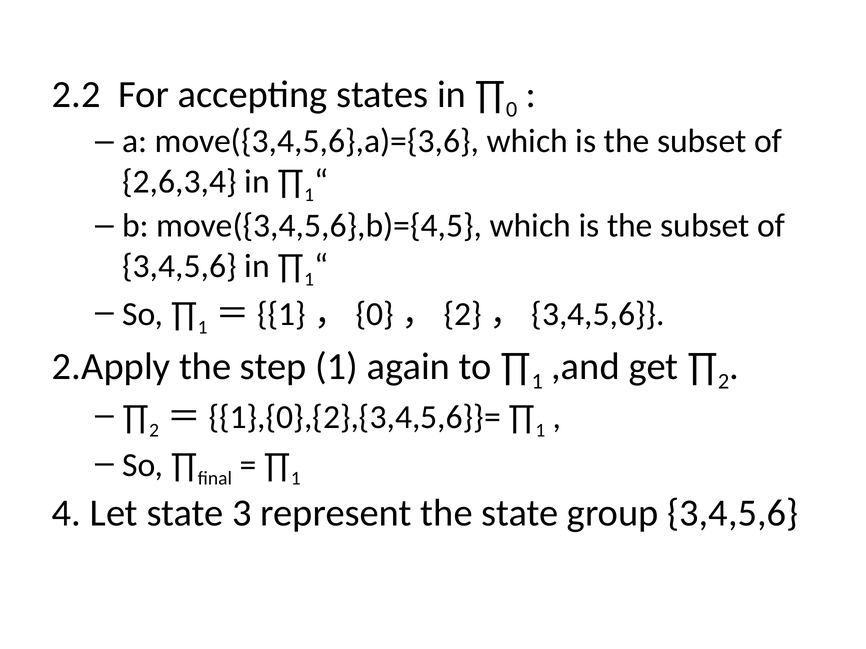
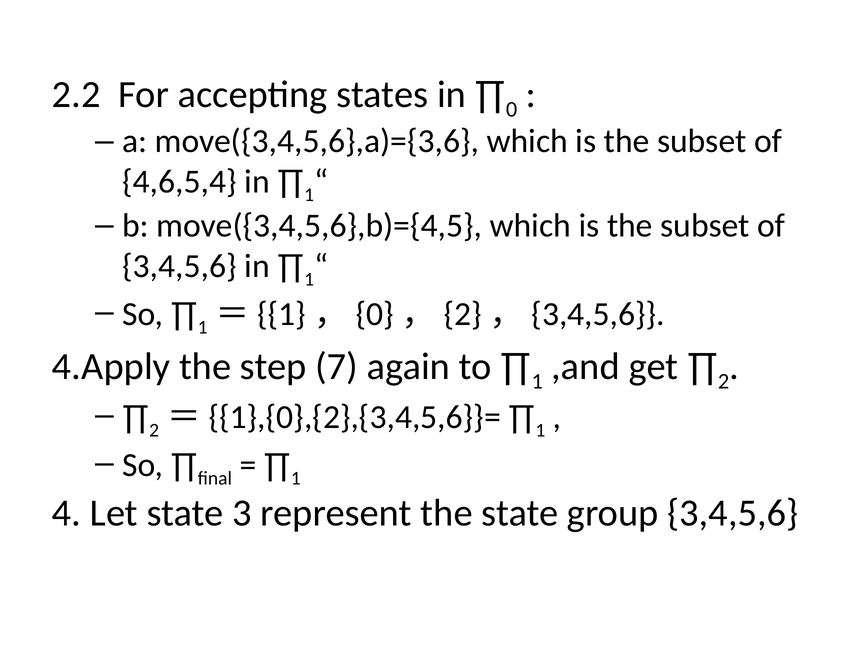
2,6,3,4: 2,6,3,4 -> 4,6,5,4 (180, 182)
2.Apply: 2.Apply -> 4.Apply (111, 367)
step 1: 1 -> 7 (337, 367)
